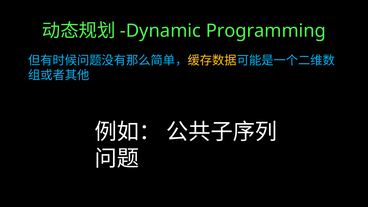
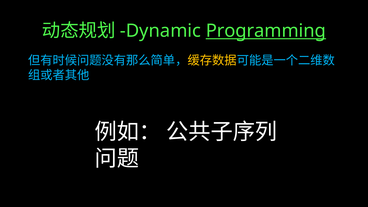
Programming underline: none -> present (266, 31)
